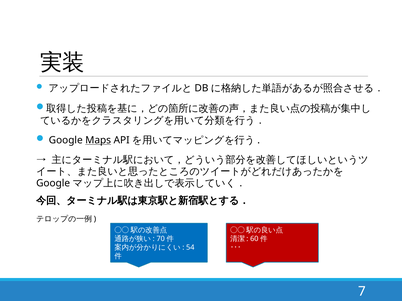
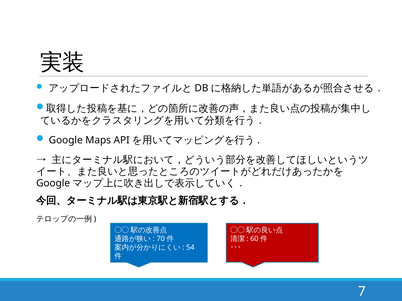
Maps underline: present -> none (98, 140)
